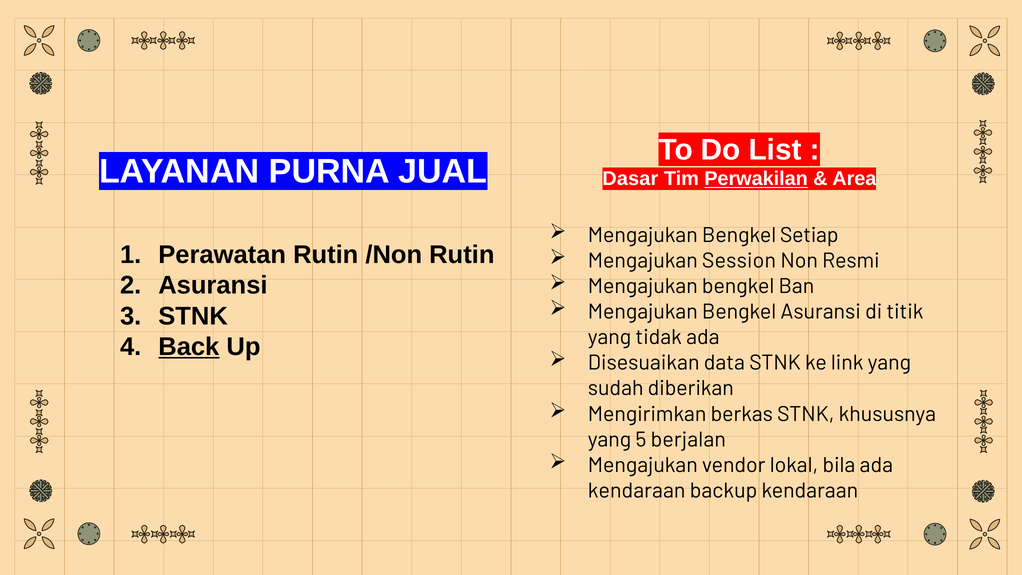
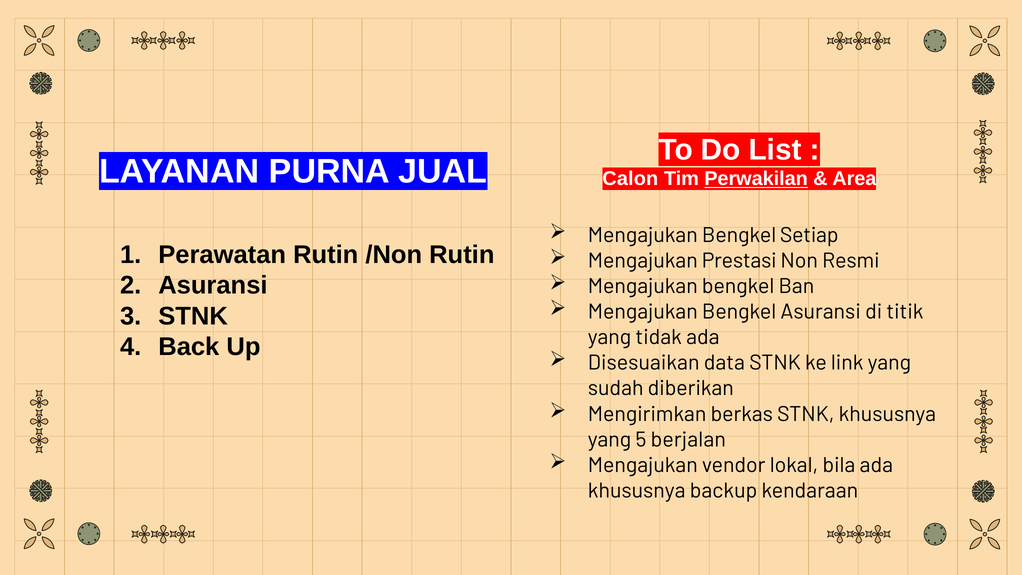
Dasar: Dasar -> Calon (630, 179)
Session: Session -> Prestasi (739, 261)
Back underline: present -> none (189, 347)
kendaraan: kendaraan -> khususnya (637, 491)
